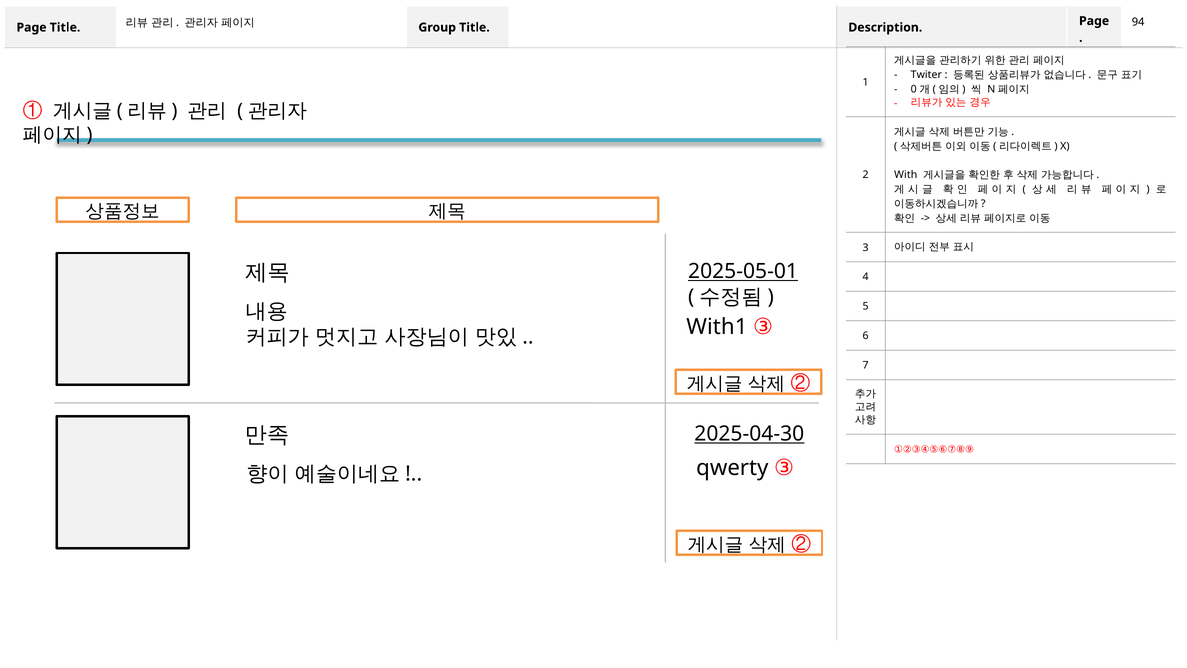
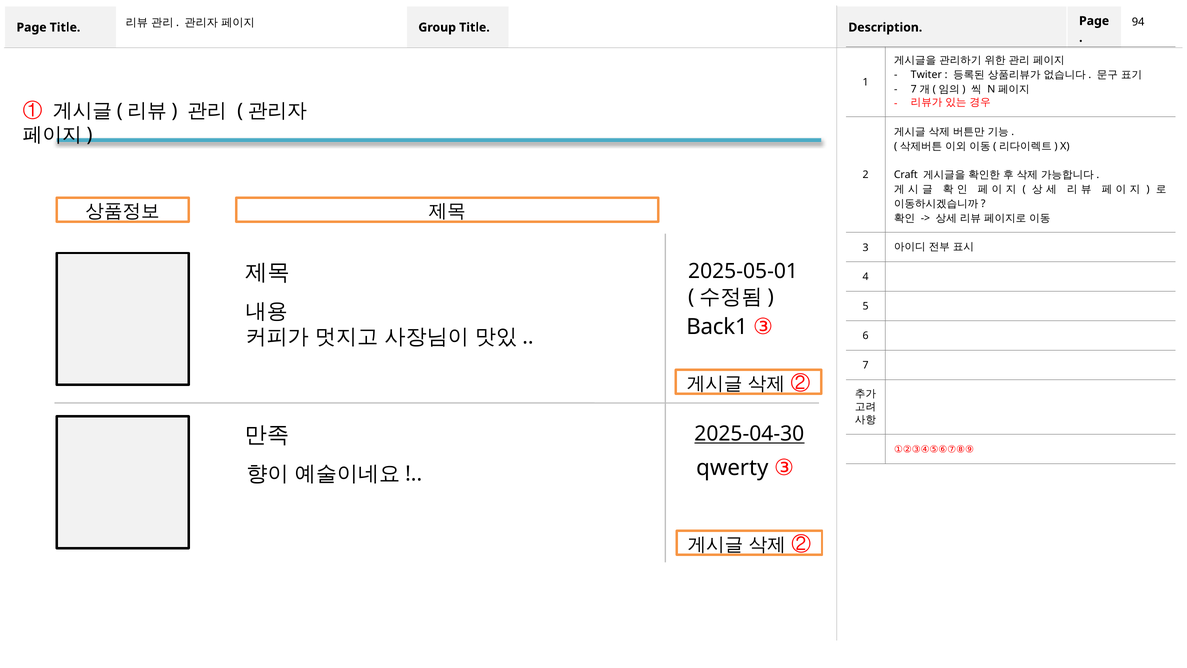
0: 0 -> 7 (914, 89)
With: With -> Craft (906, 175)
2025-05-01 underline: present -> none (743, 271)
With1: With1 -> Back1 (717, 327)
